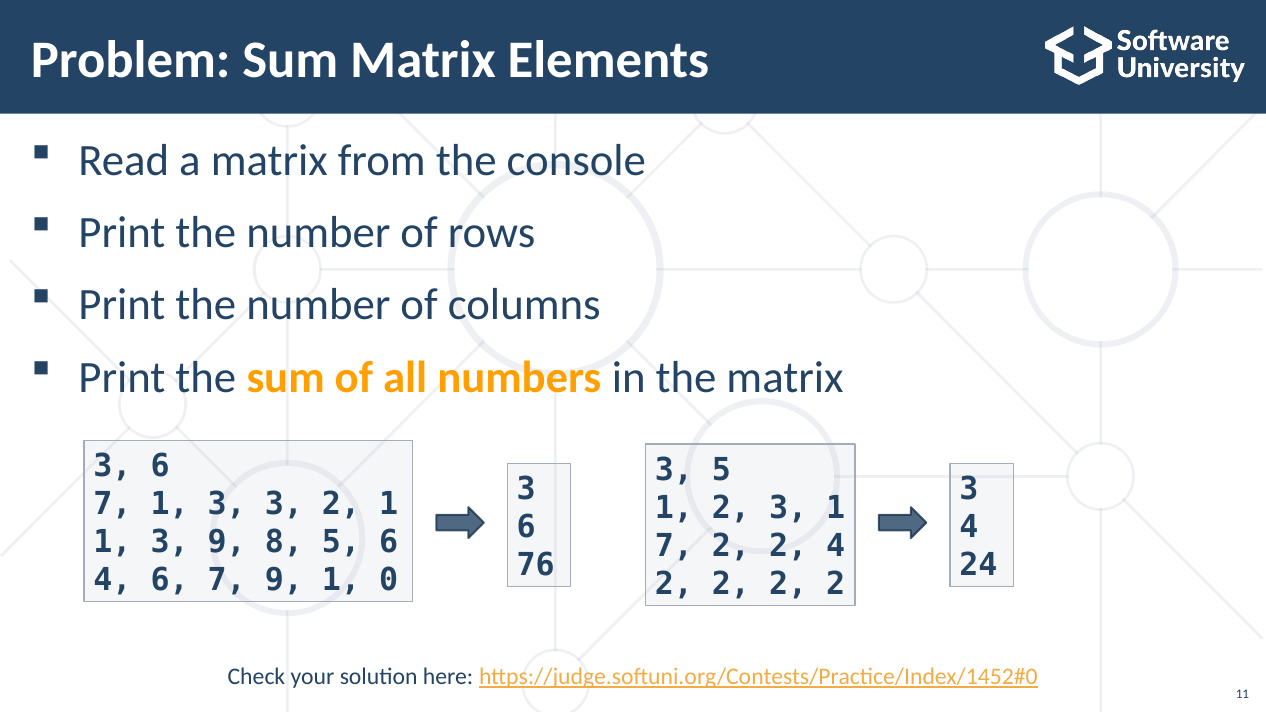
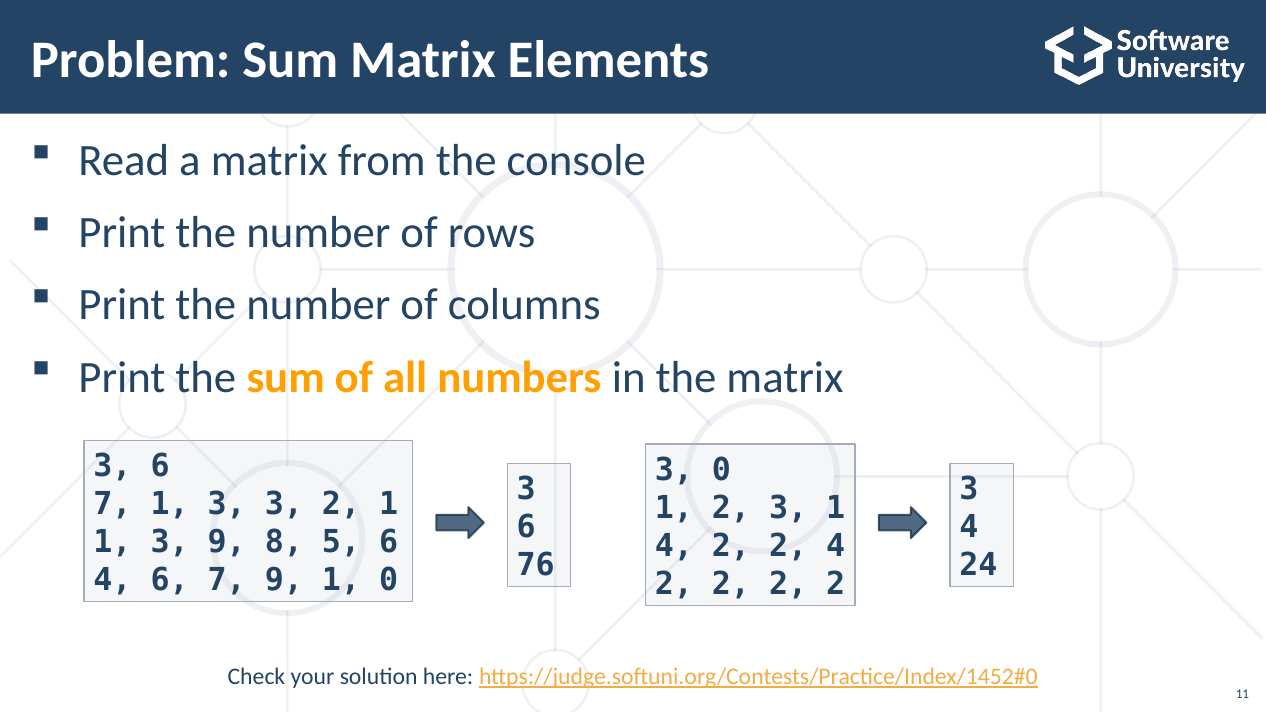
3 5: 5 -> 0 (721, 470)
7: 7 -> 4 (674, 546)
